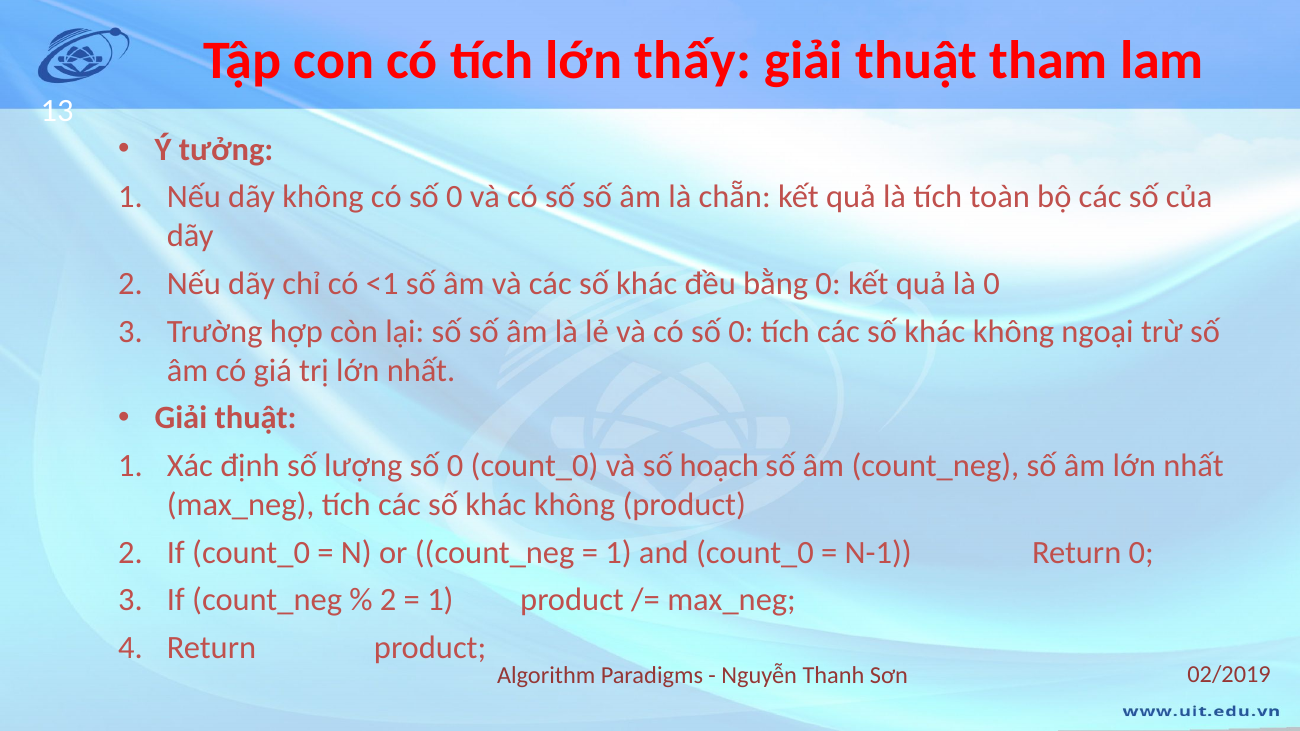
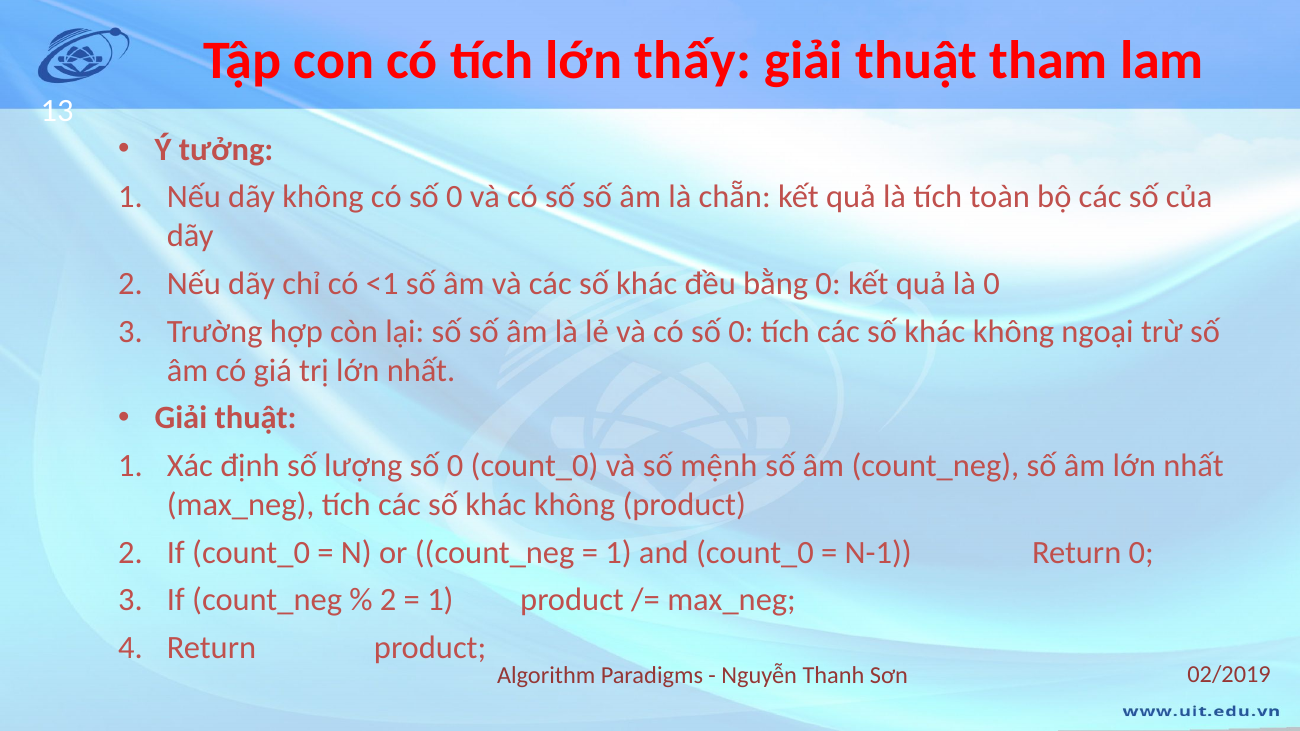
hoạch: hoạch -> mệnh (719, 466)
